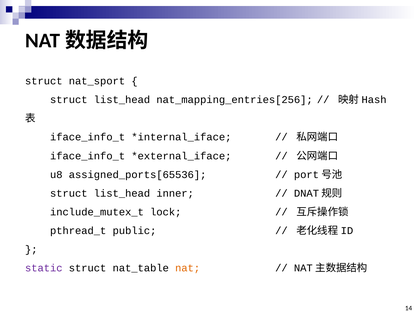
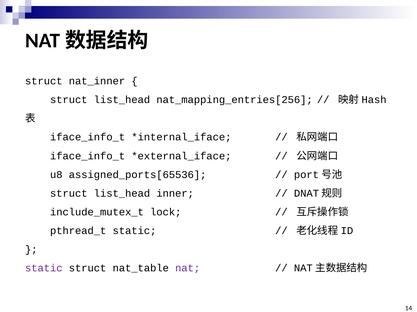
nat_sport: nat_sport -> nat_inner (97, 81)
pthread_t public: public -> static (134, 231)
nat colour: orange -> purple (188, 269)
